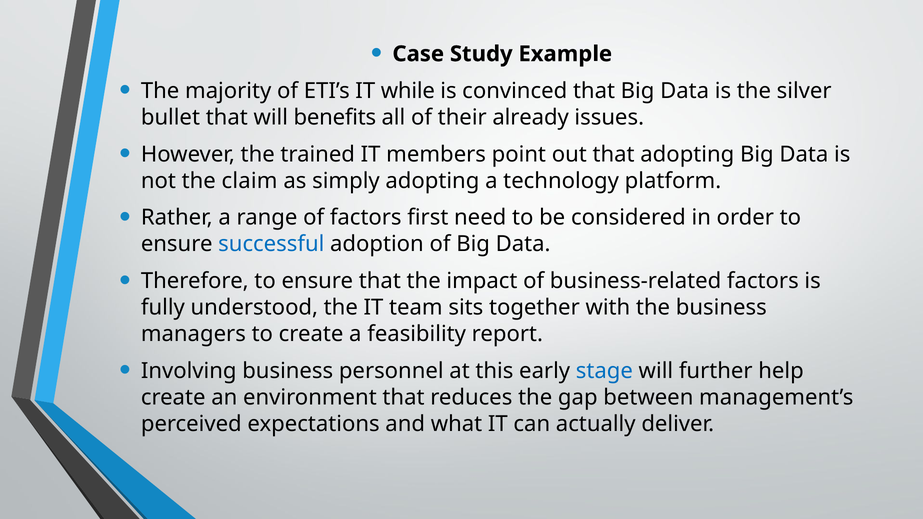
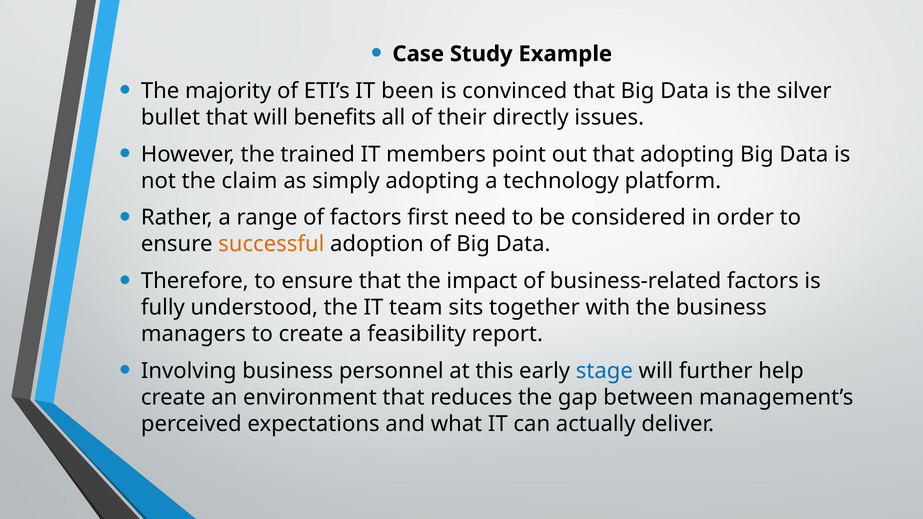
while: while -> been (408, 91)
already: already -> directly (531, 117)
successful colour: blue -> orange (271, 244)
